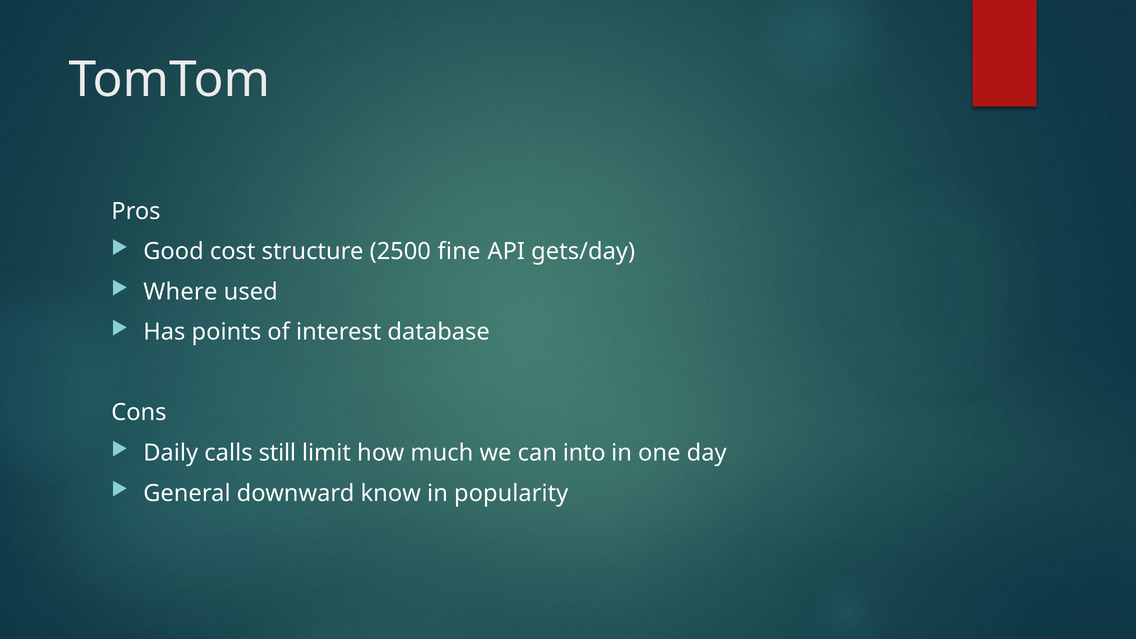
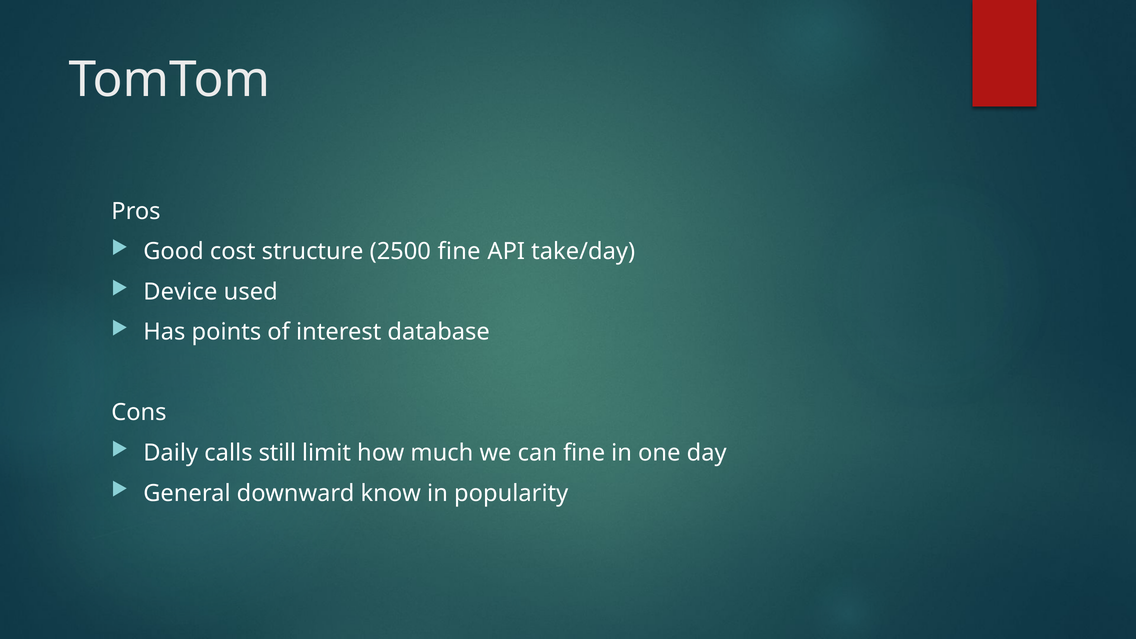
gets/day: gets/day -> take/day (583, 252)
Where: Where -> Device (180, 292)
can into: into -> fine (584, 453)
